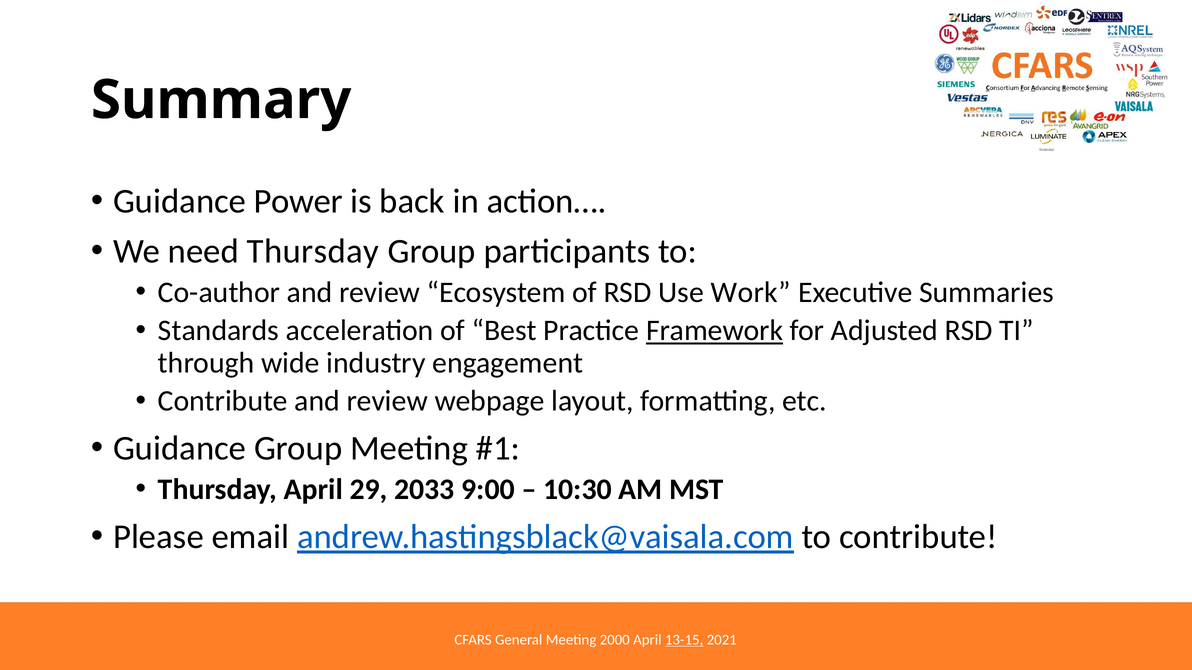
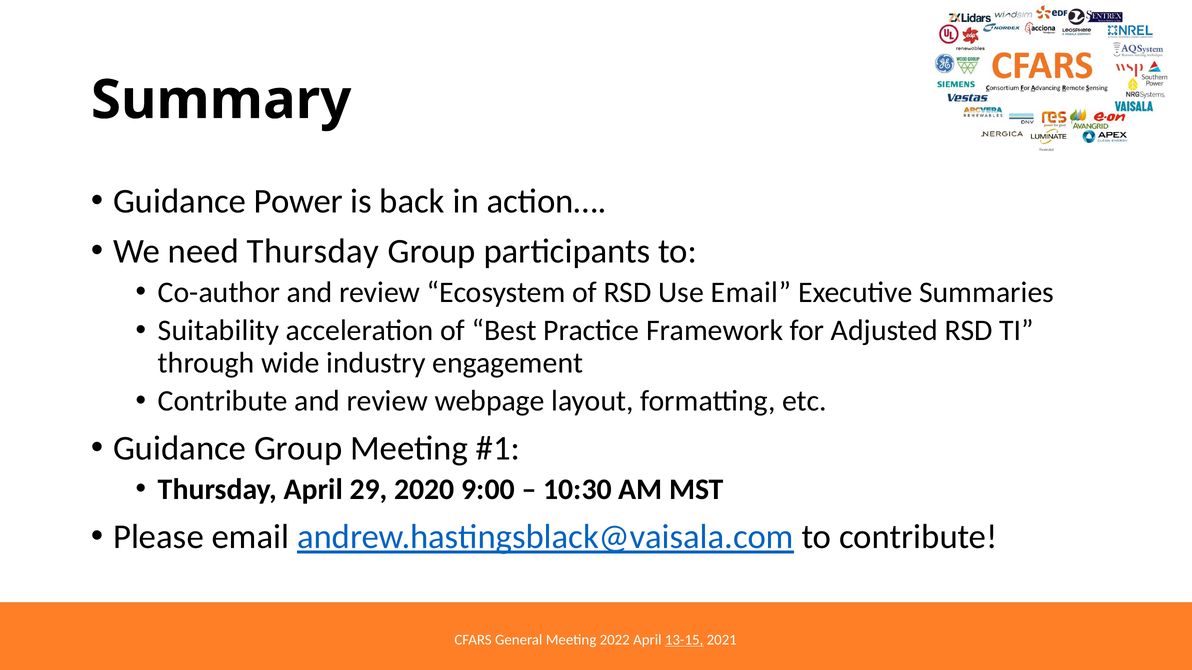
Use Work: Work -> Email (751, 292)
Standards: Standards -> Suitability (218, 331)
Framework underline: present -> none (715, 331)
2033: 2033 -> 2020 (424, 490)
2000: 2000 -> 2022 (615, 640)
